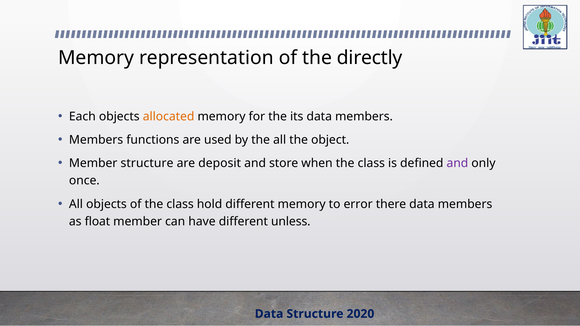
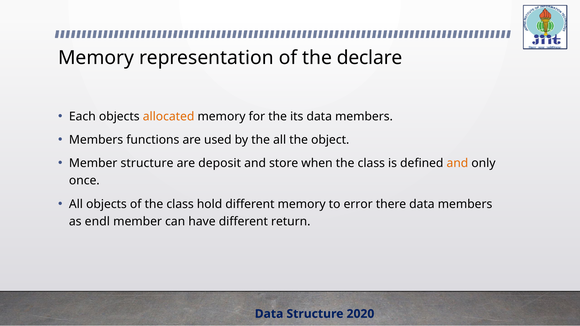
directly: directly -> declare (370, 58)
and colour: purple -> orange (457, 163)
float: float -> endl (97, 222)
unless: unless -> return (291, 222)
